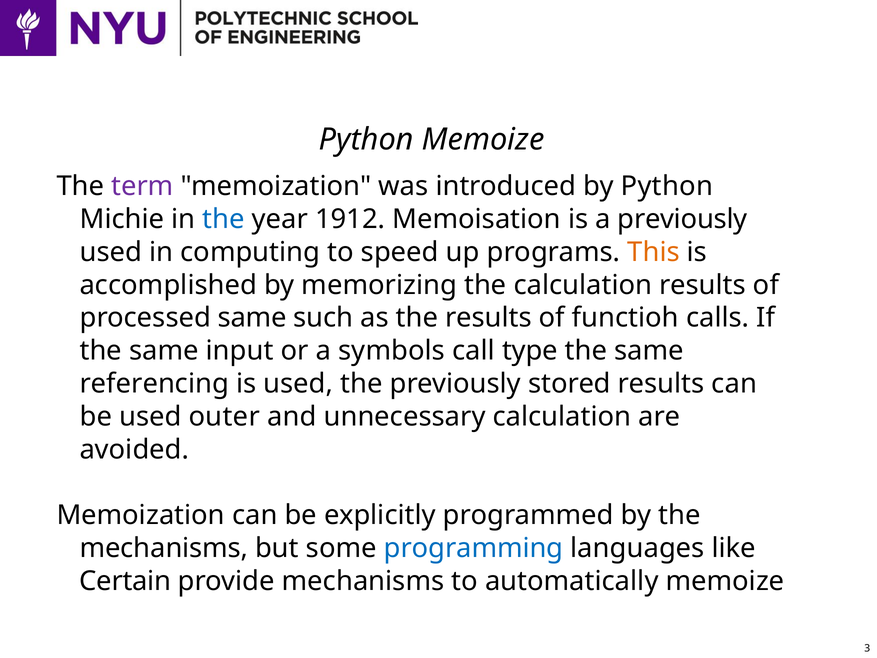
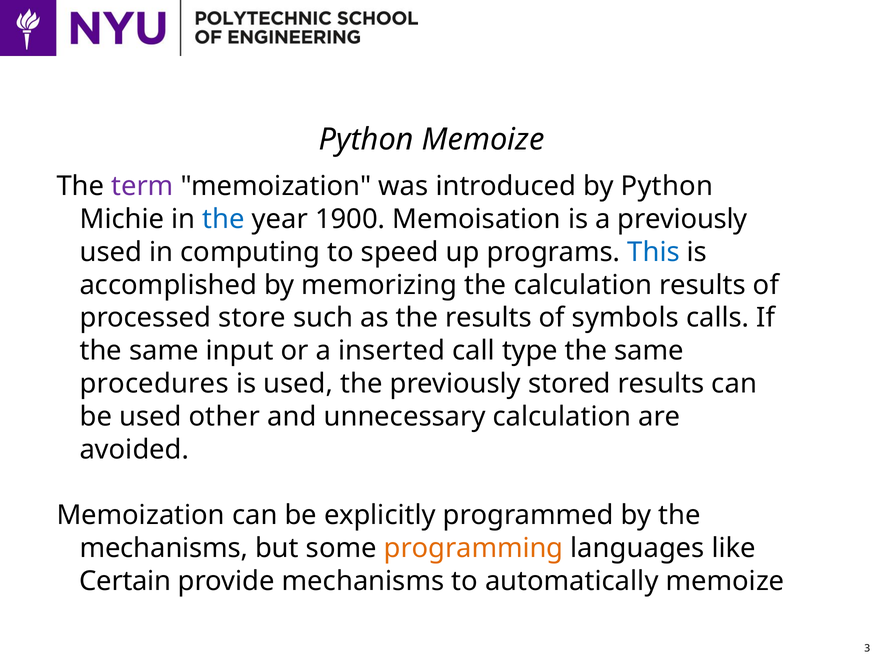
1912: 1912 -> 1900 (350, 219)
This colour: orange -> blue (654, 252)
processed same: same -> store (252, 318)
functioh: functioh -> symbols (625, 318)
symbols: symbols -> inserted (392, 351)
referencing: referencing -> procedures (154, 384)
outer: outer -> other (224, 416)
programming colour: blue -> orange (474, 548)
